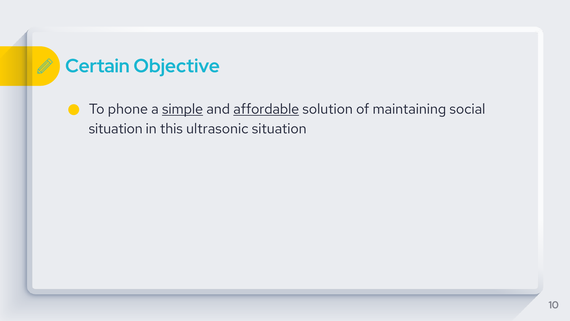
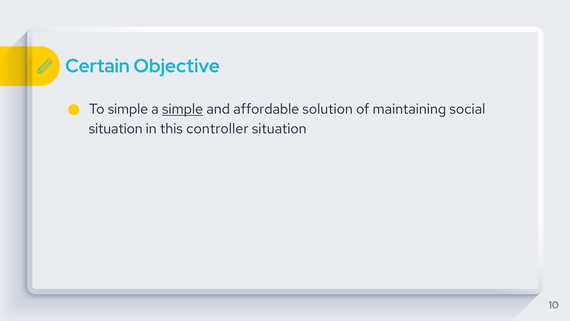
To phone: phone -> simple (128, 109)
affordable underline: present -> none (266, 109)
ultrasonic: ultrasonic -> controller (217, 129)
